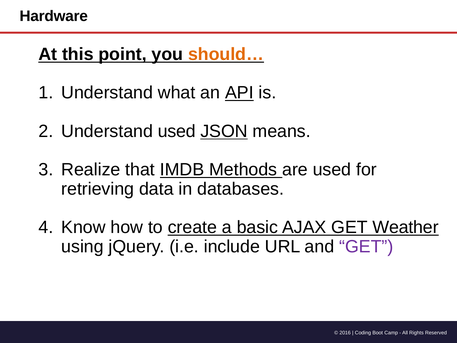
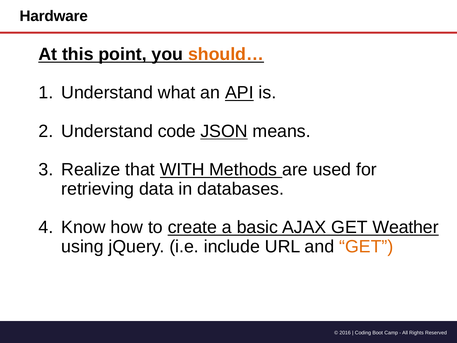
Understand used: used -> code (177, 131)
IMDB: IMDB -> WITH (182, 170)
GET colour: purple -> orange (366, 246)
